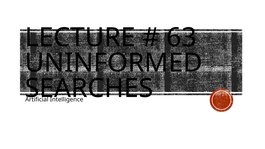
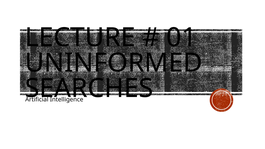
63: 63 -> 01 (182, 38)
